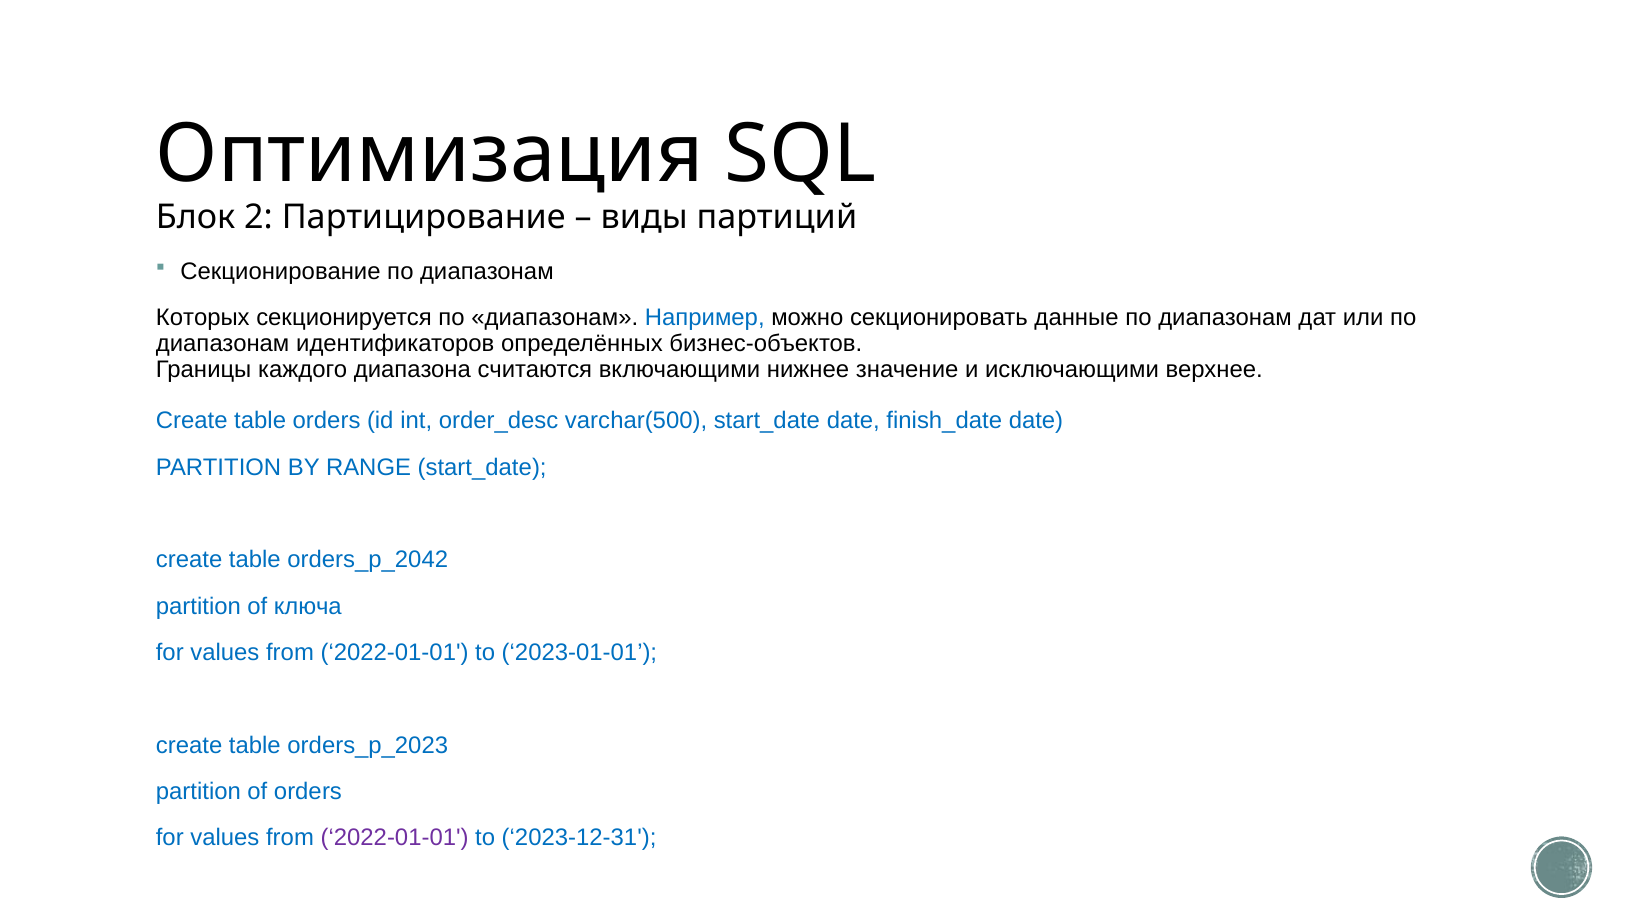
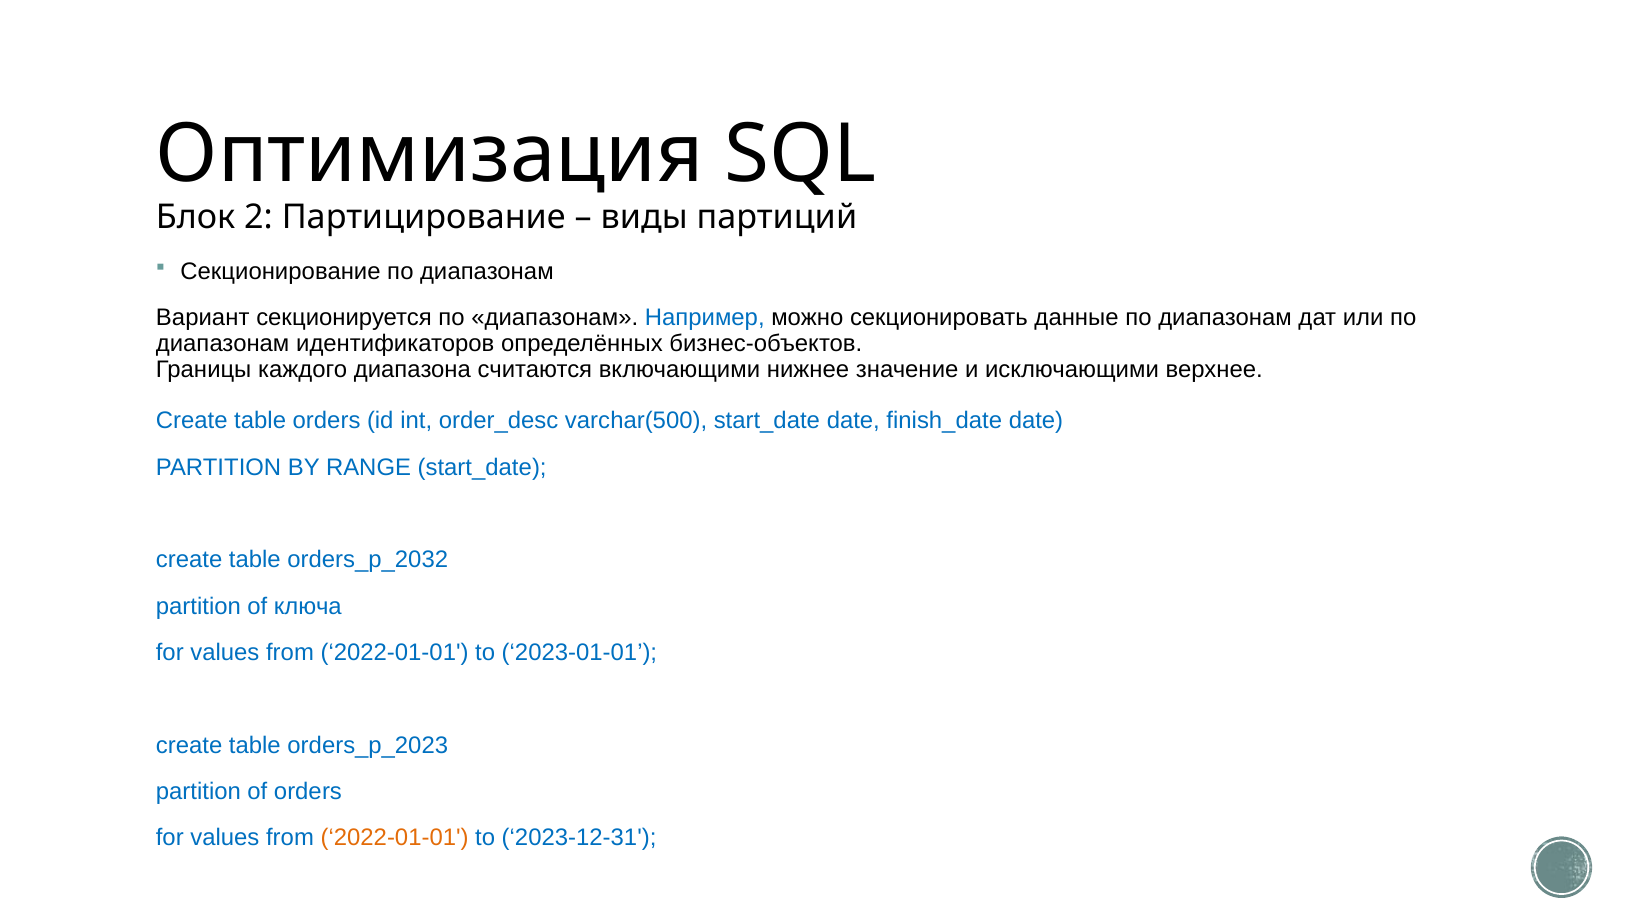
Которых: Которых -> Вариант (203, 318)
orders_p_2042: orders_p_2042 -> orders_p_2032 (368, 560)
2022-01-01 colour: purple -> orange (395, 838)
